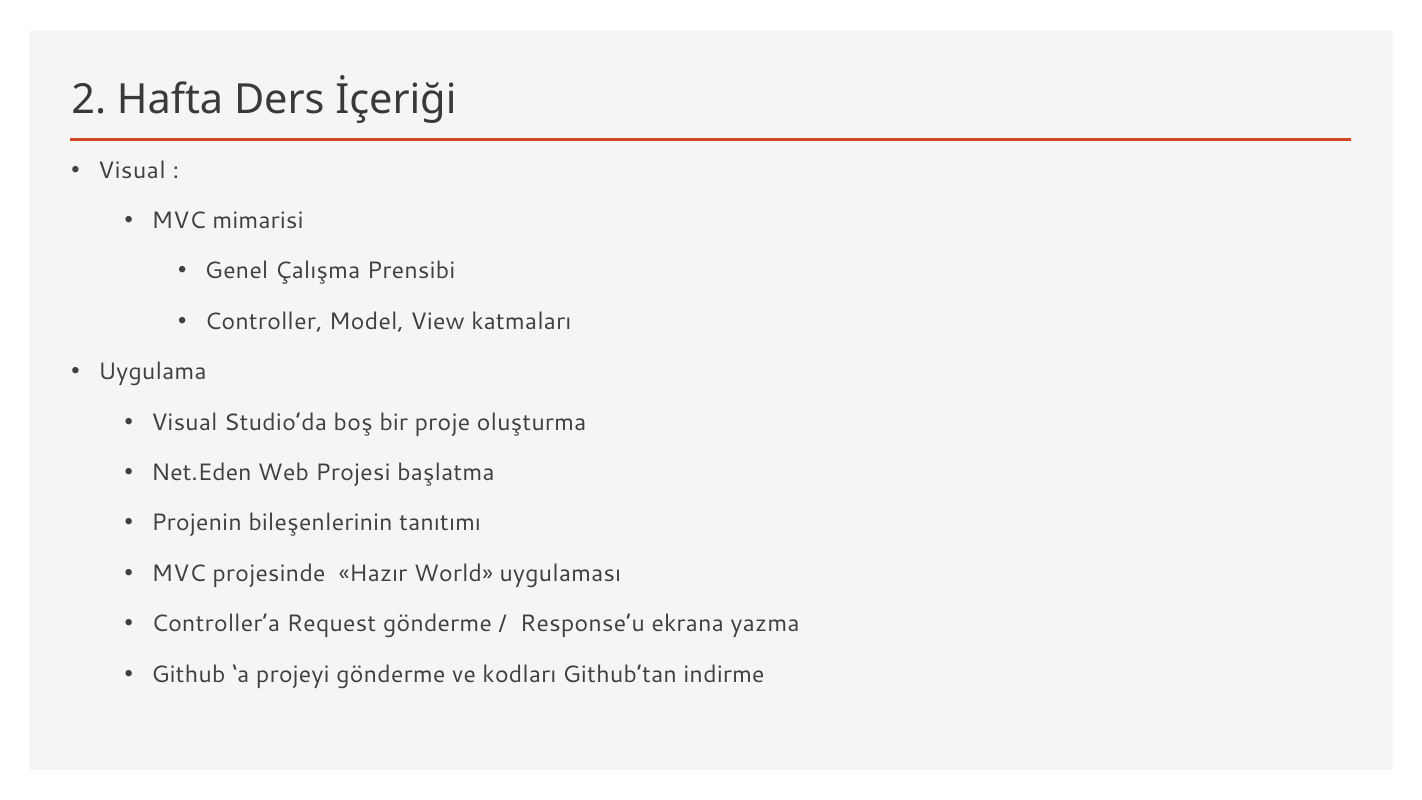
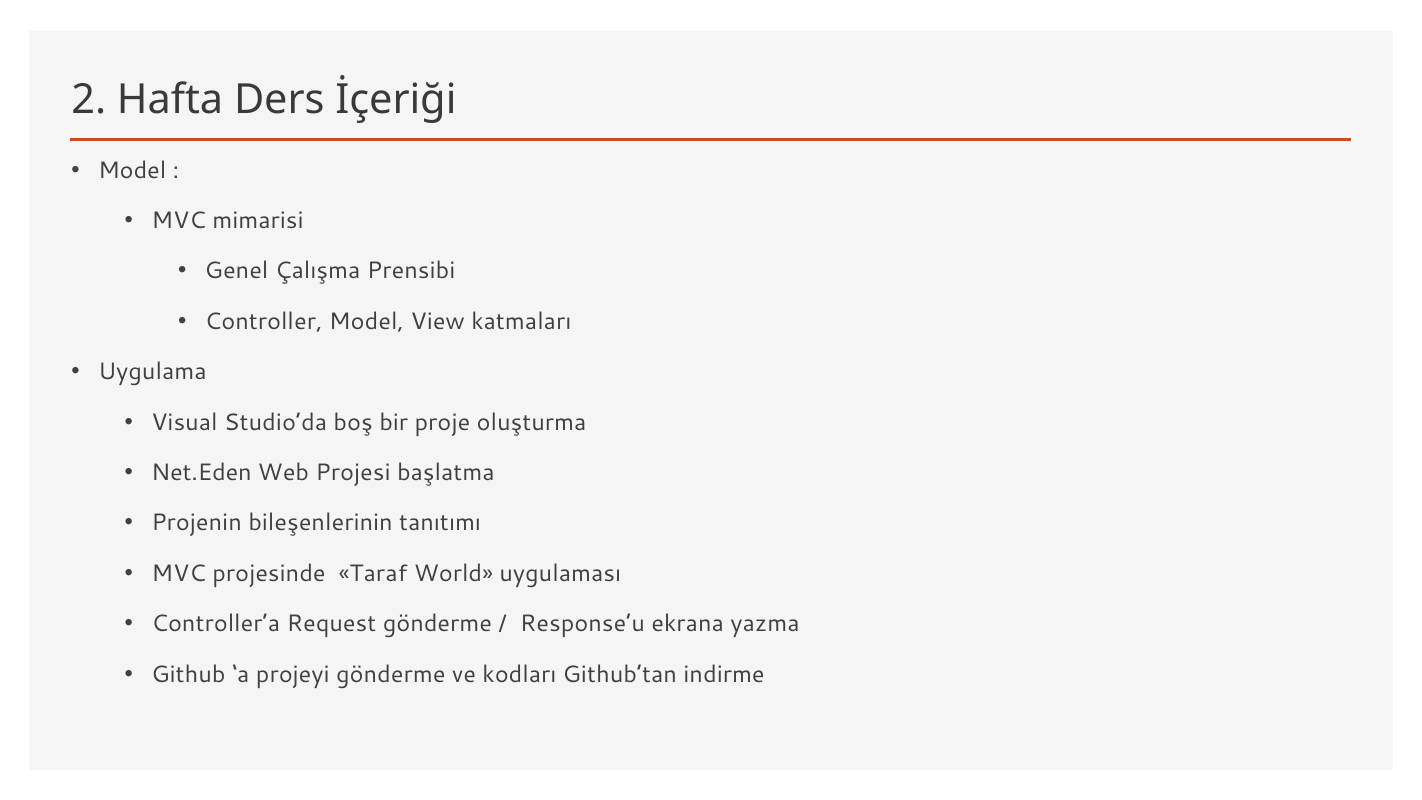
Visual: Visual -> Model (132, 170)
Hazır: Hazır -> Taraf (373, 573)
